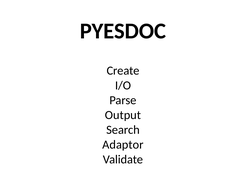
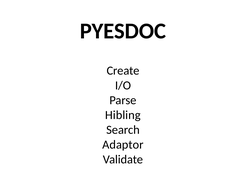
Output: Output -> Hibling (123, 115)
